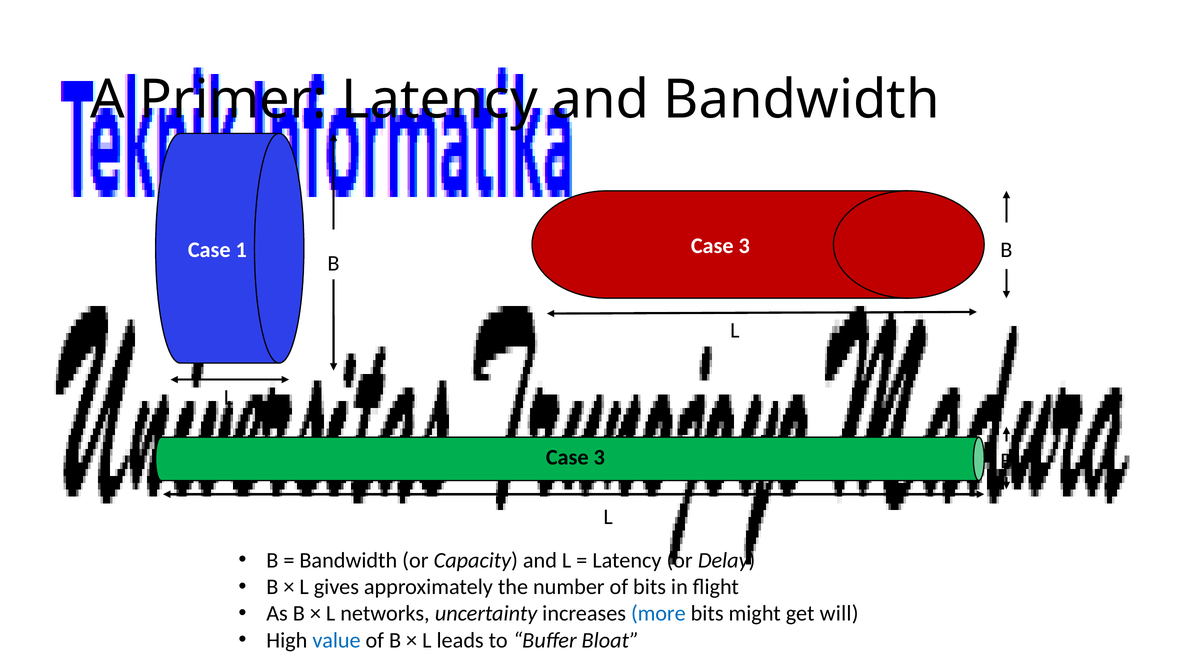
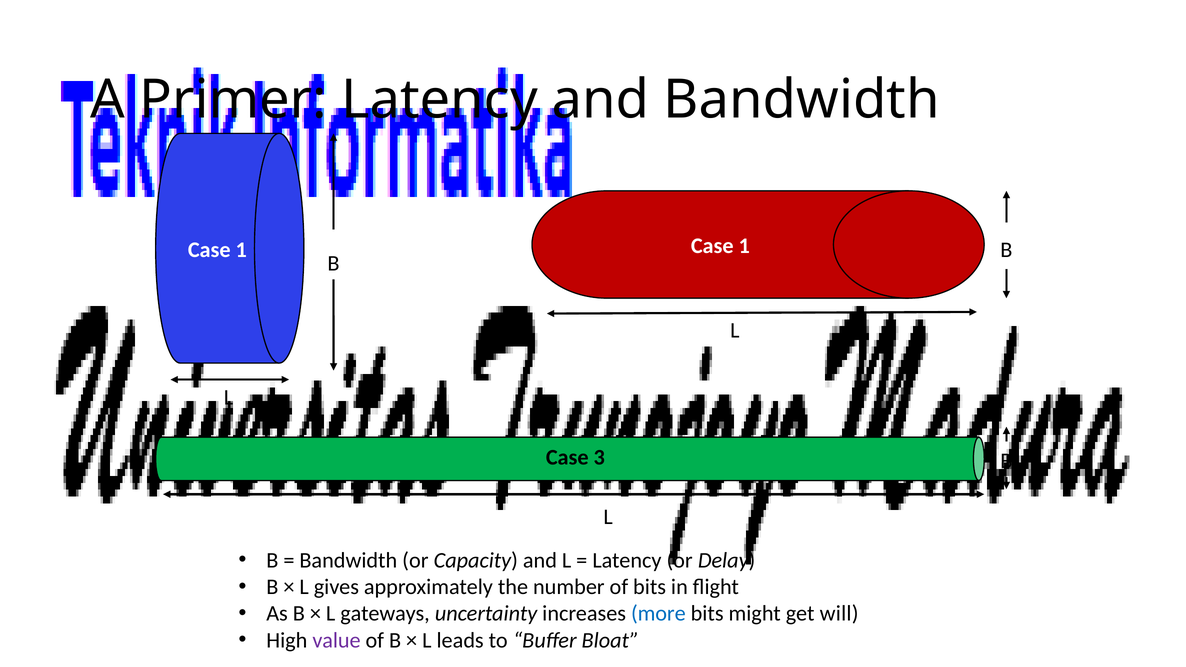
1 Case 3: 3 -> 1 (744, 246)
networks: networks -> gateways (385, 614)
value colour: blue -> purple (336, 640)
